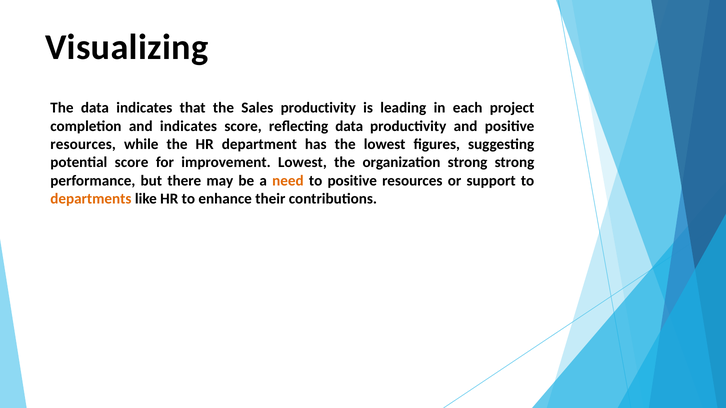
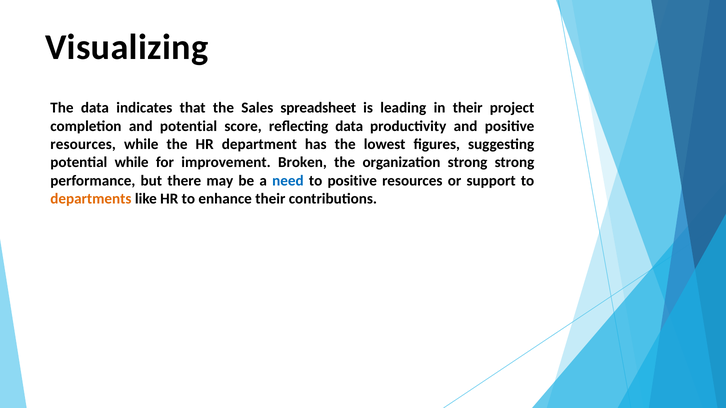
Sales productivity: productivity -> spreadsheet (318, 108)
in each: each -> their (468, 108)
and indicates: indicates -> potential (189, 126)
potential score: score -> while (132, 163)
improvement Lowest: Lowest -> Broken (302, 163)
need colour: orange -> blue (288, 181)
